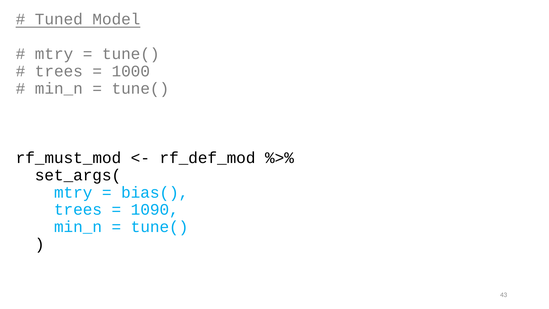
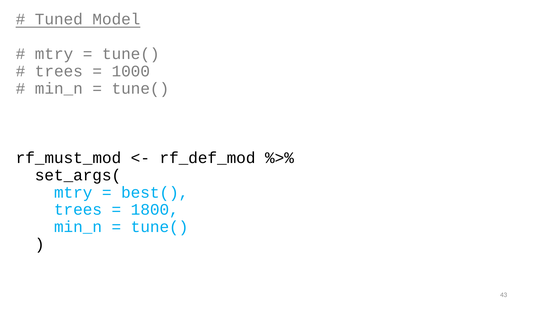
bias(: bias( -> best( (155, 192)
1090: 1090 -> 1800 (155, 210)
